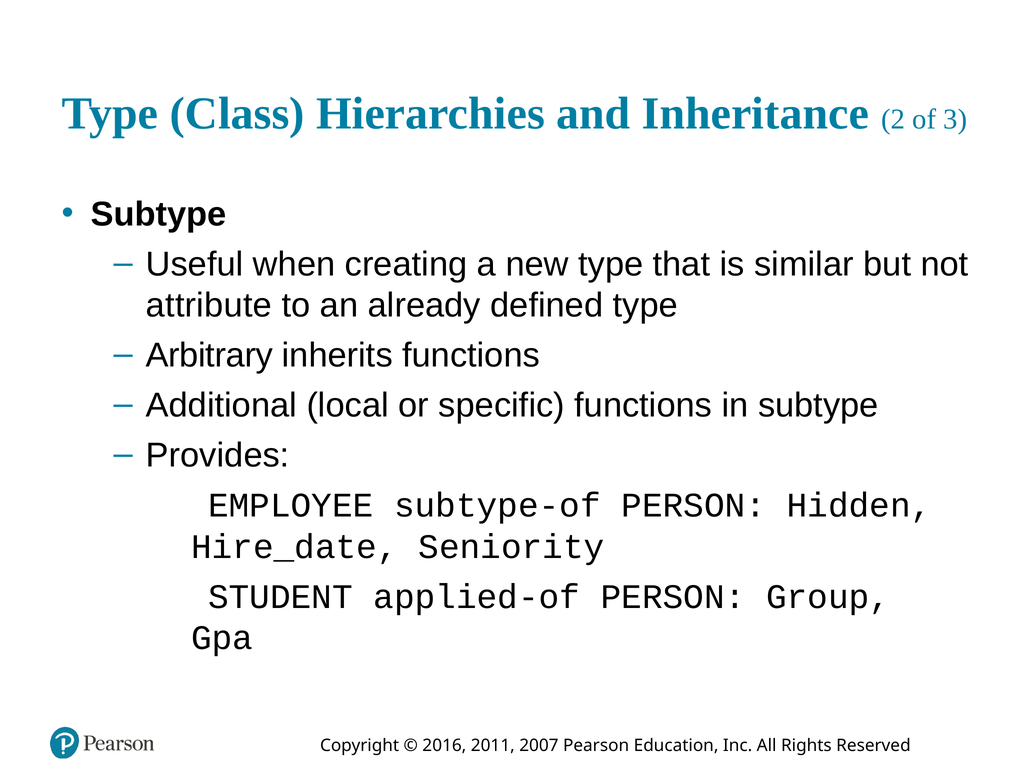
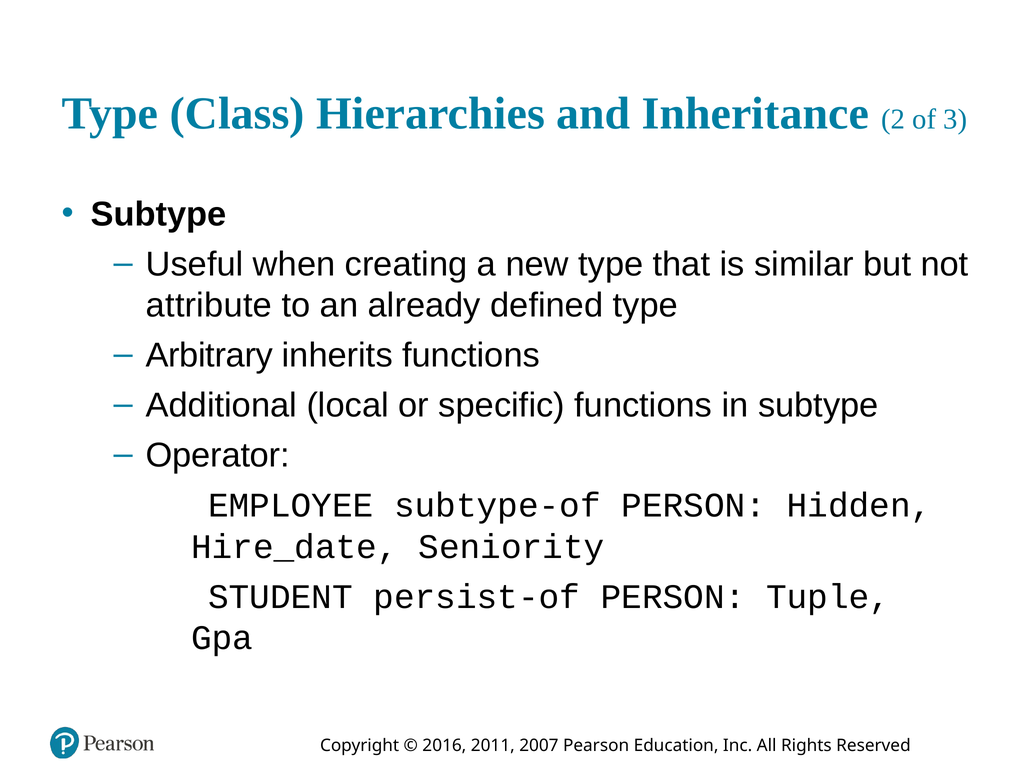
Provides: Provides -> Operator (218, 455)
applied-of: applied-of -> persist-of (477, 596)
Group: Group -> Tuple (828, 596)
